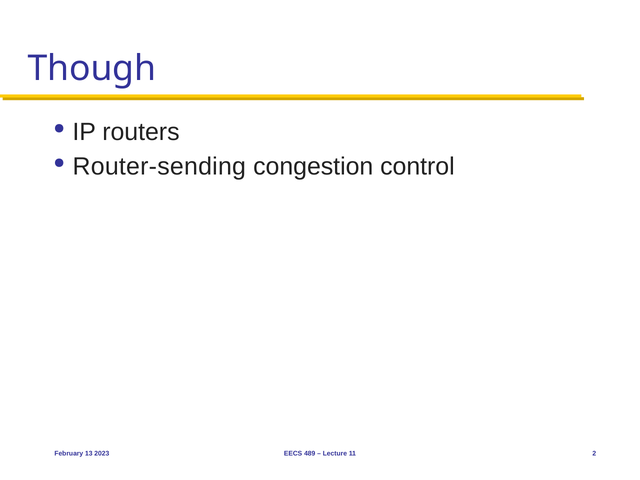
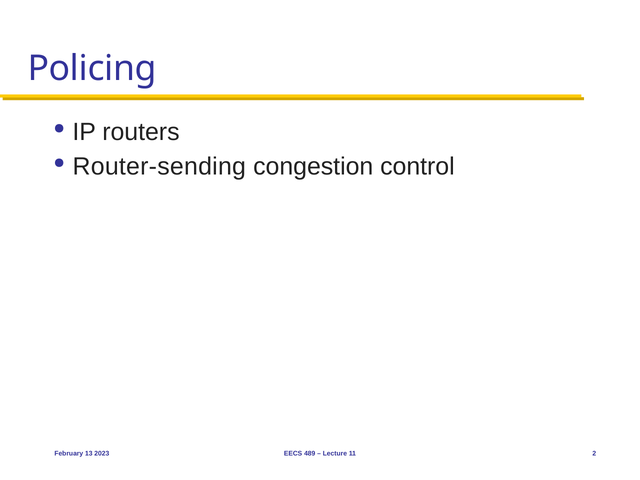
Though: Though -> Policing (92, 69)
